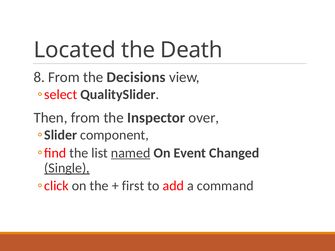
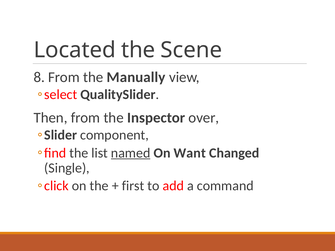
Death: Death -> Scene (191, 50)
Decisions: Decisions -> Manually (136, 77)
Event: Event -> Want (190, 153)
Single underline: present -> none (67, 168)
